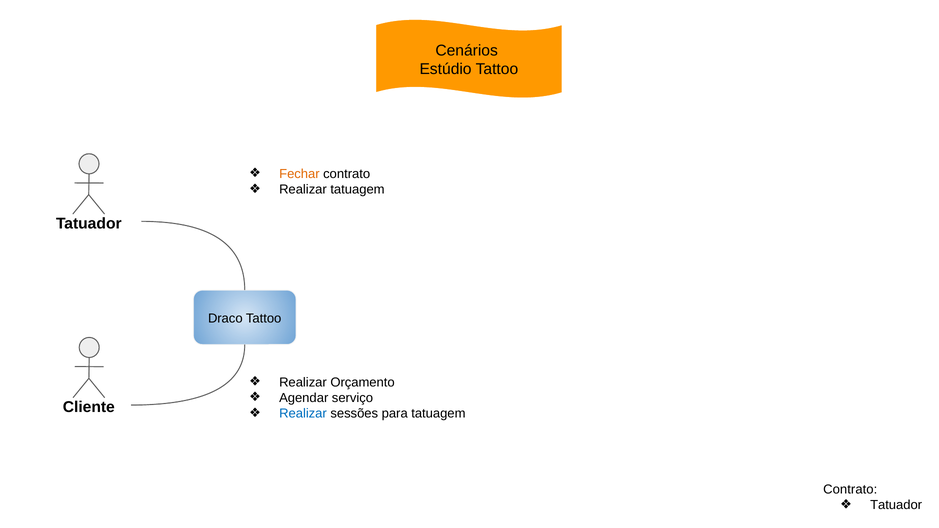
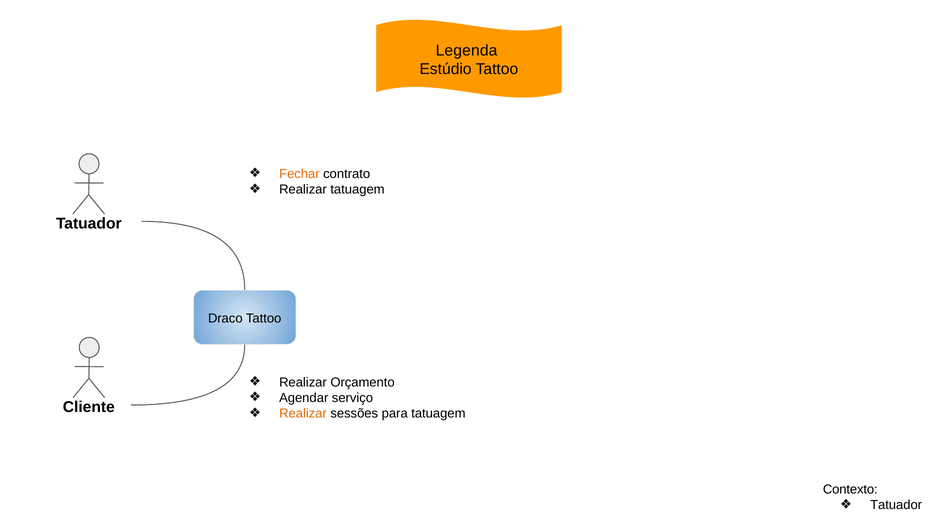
Cenários: Cenários -> Legenda (467, 50)
Realizar colour: blue -> orange (303, 414)
Contrato: Contrato -> Contexto (850, 490)
